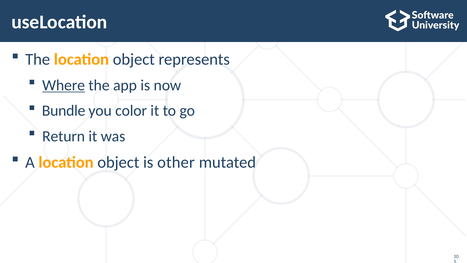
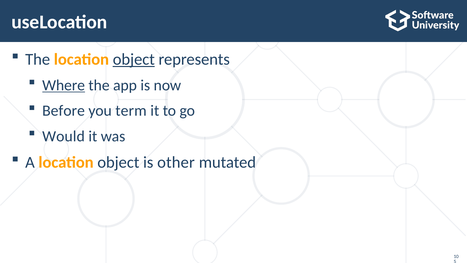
object underline: none -> present (134, 59)
Bundle: Bundle -> Before (64, 111)
color: color -> term (131, 111)
Return: Return -> Would (63, 136)
